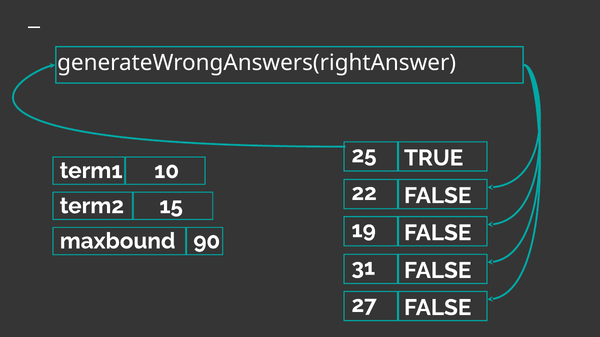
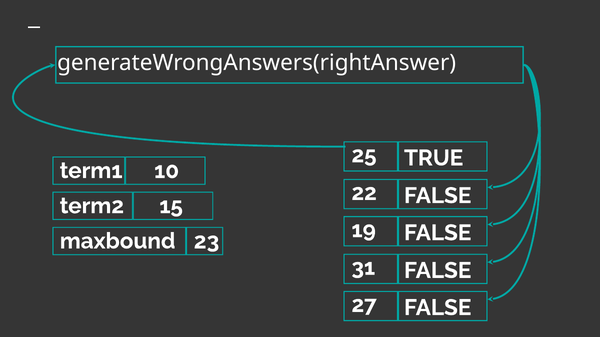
90: 90 -> 23 (207, 241)
